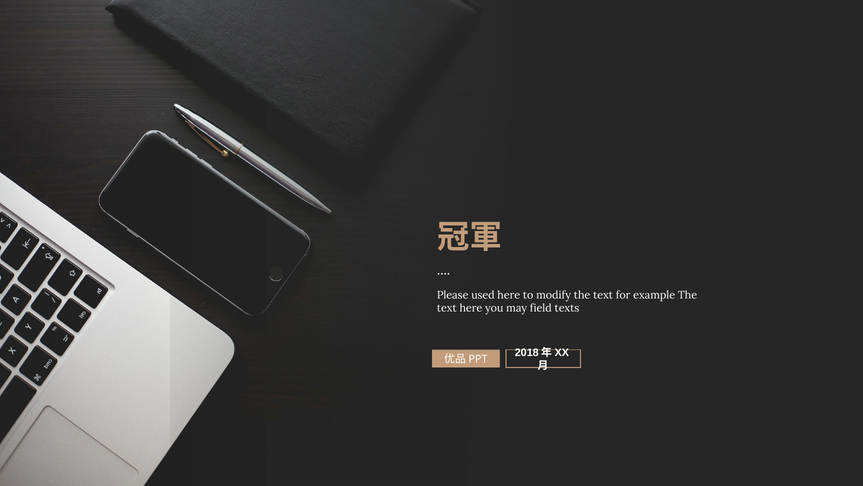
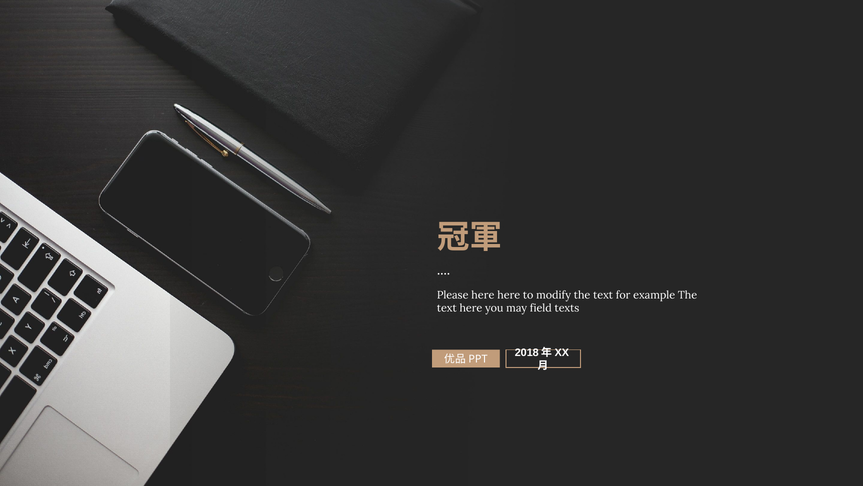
Please used: used -> here (483, 295)
